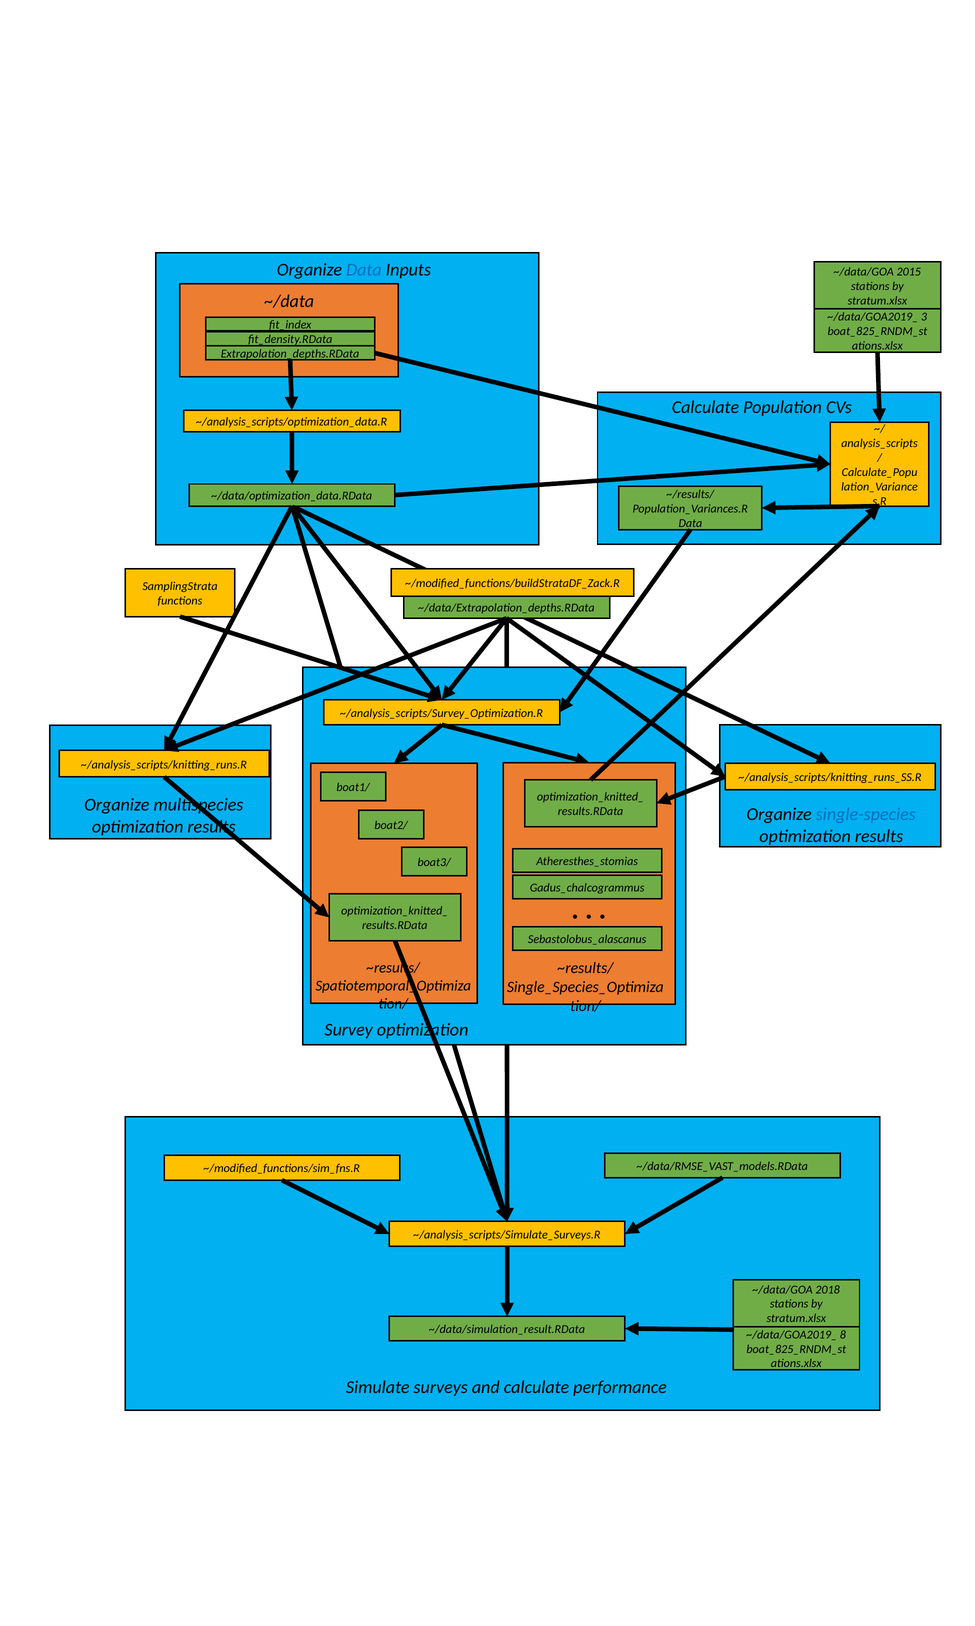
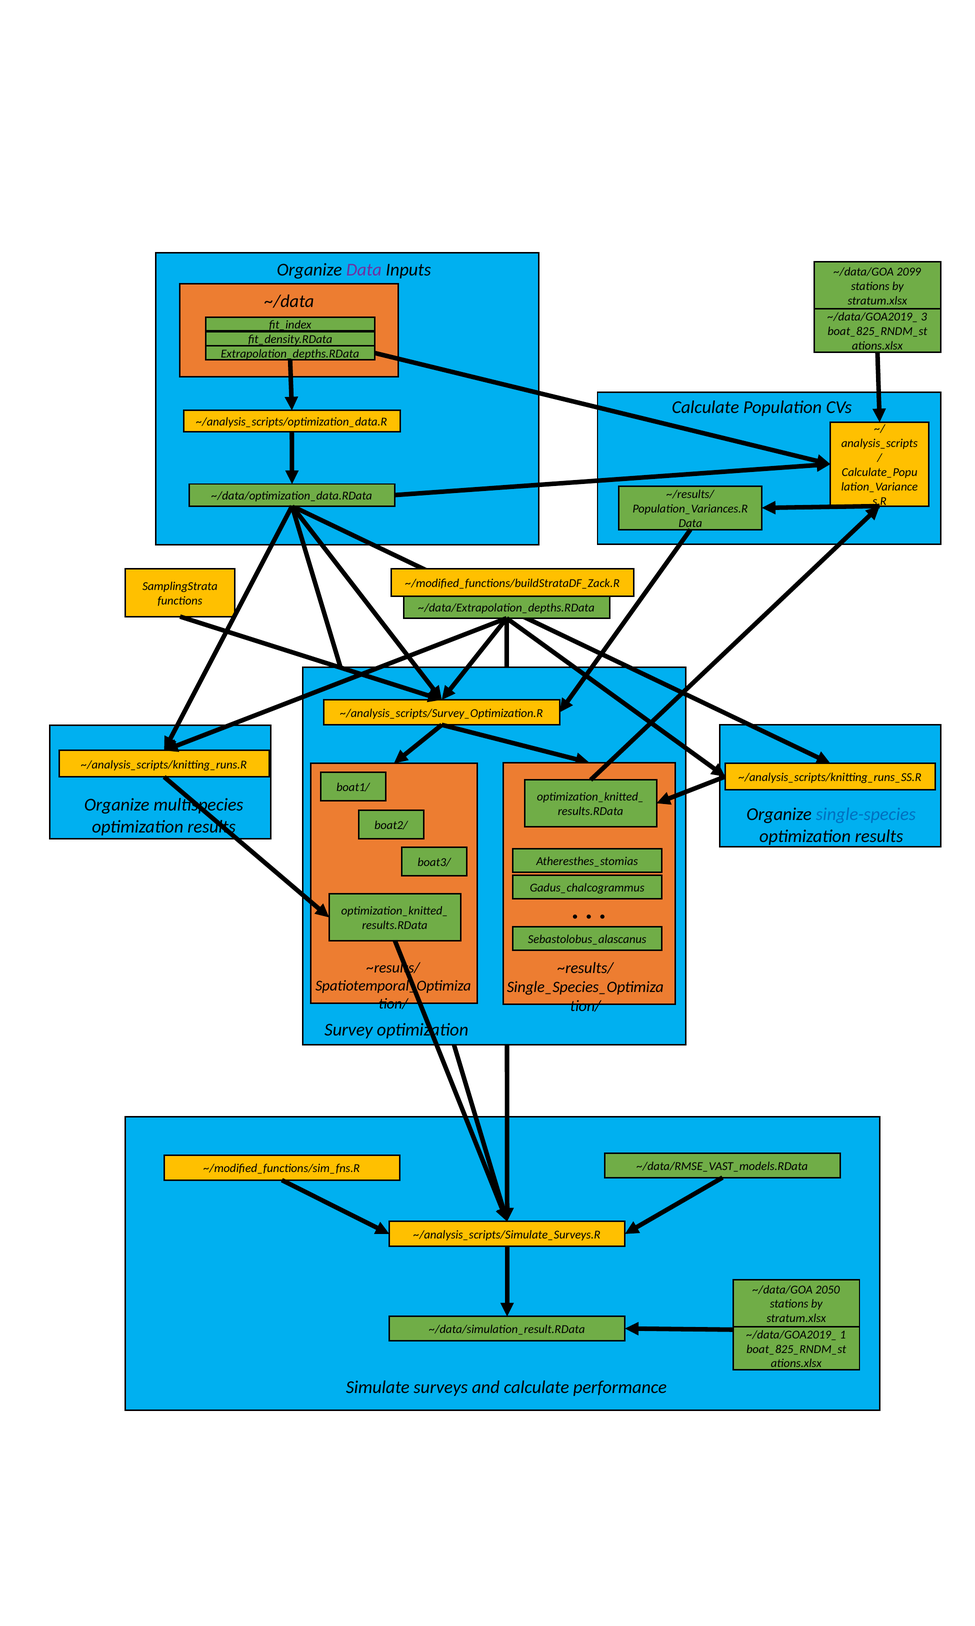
Data colour: blue -> purple (364, 270)
2015: 2015 -> 2099 (909, 272)
2018: 2018 -> 2050 (828, 1289)
8: 8 -> 1 (843, 1334)
